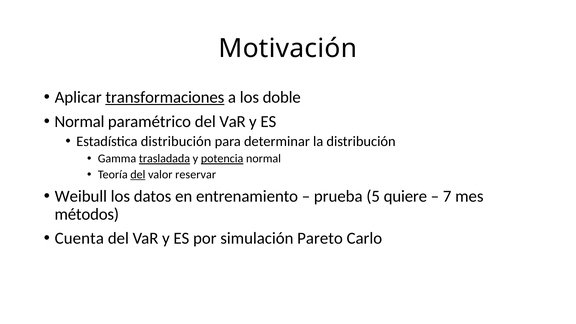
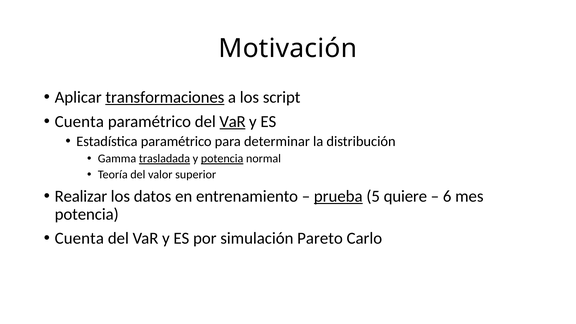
doble: doble -> script (282, 97)
Normal: Normal -> Cuenta (79, 122)
VaR underline: none -> present (233, 122)
Estadística distribución: distribución -> paramétrico (176, 141)
del underline: present -> none (138, 175)
reservar: reservar -> superior (196, 175)
Weibull: Weibull -> Realizar (81, 196)
prueba underline: none -> present (338, 196)
7: 7 -> 6 (447, 196)
métodos: métodos -> potencia (87, 214)
